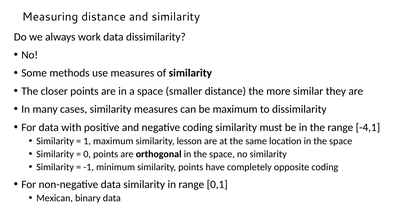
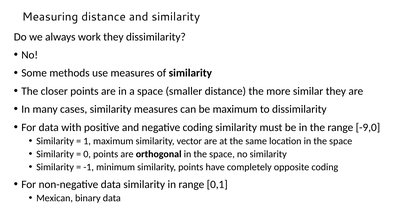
work data: data -> they (113, 37)
-4,1: -4,1 -> -9,0 (368, 127)
lesson: lesson -> vector (189, 141)
